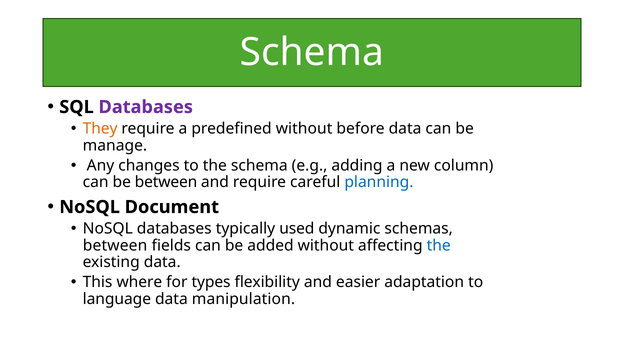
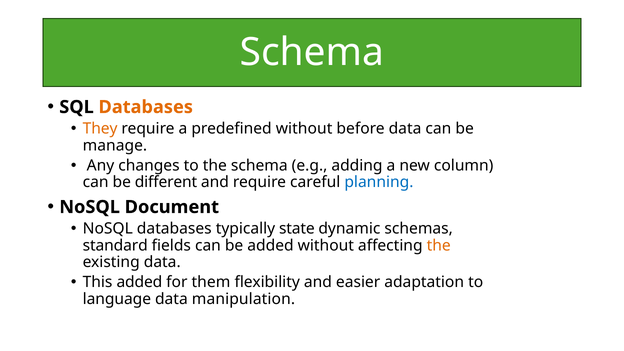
Databases colour: purple -> orange (146, 107)
be between: between -> different (166, 182)
used: used -> state (297, 229)
between: between -> standard (115, 245)
the colour: blue -> orange (439, 245)
This where: where -> added (139, 282)
types: types -> them (211, 282)
